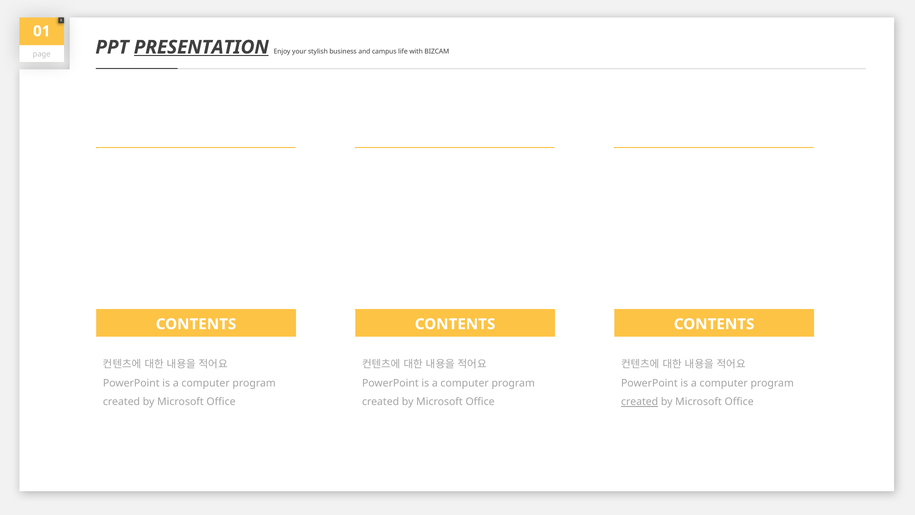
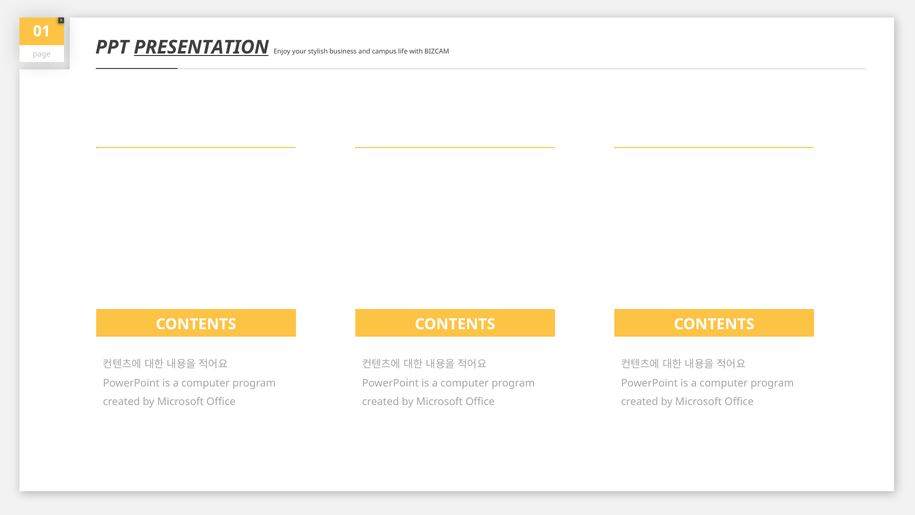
created underline: present -> none (640, 402)
